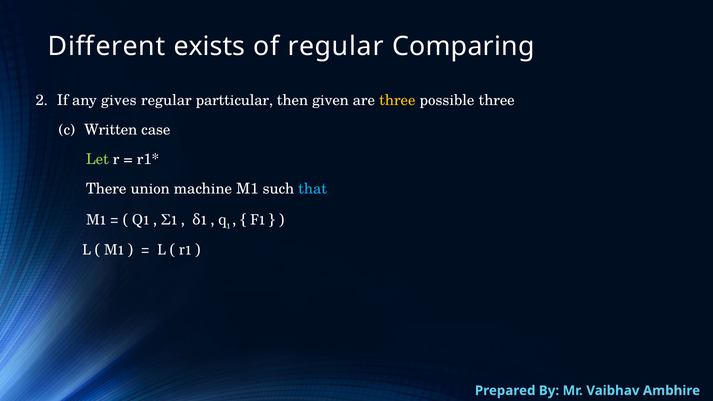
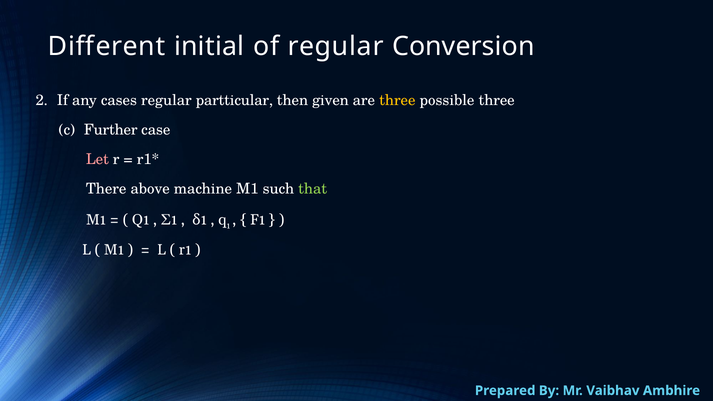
exists: exists -> initial (209, 47)
Comparing: Comparing -> Conversion (463, 47)
gives: gives -> cases (119, 101)
Written: Written -> Further (111, 130)
Let colour: light green -> pink (97, 159)
union: union -> above (150, 189)
that colour: light blue -> light green (313, 189)
